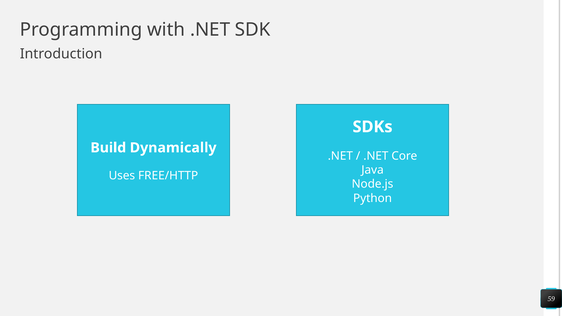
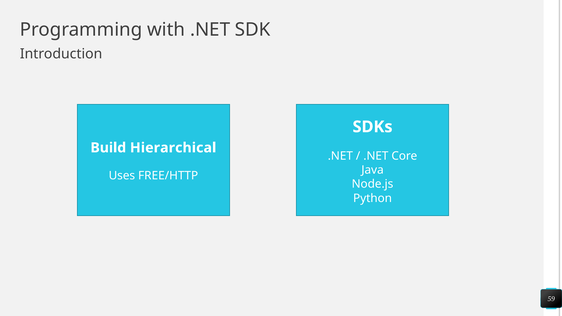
Dynamically: Dynamically -> Hierarchical (173, 148)
